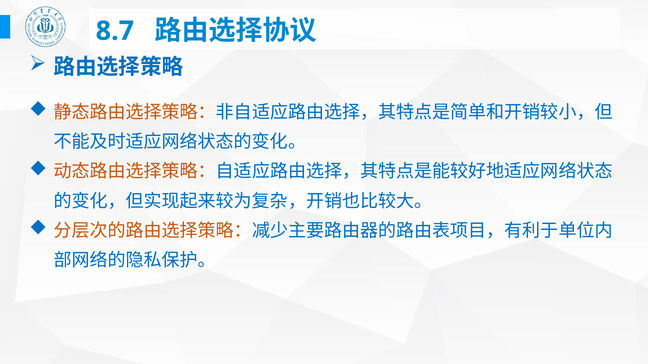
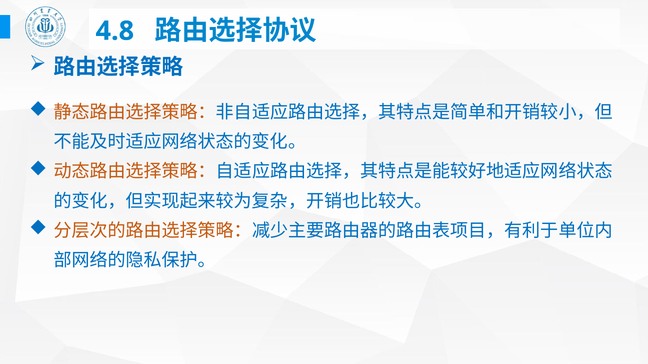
8.7: 8.7 -> 4.8 (115, 31)
